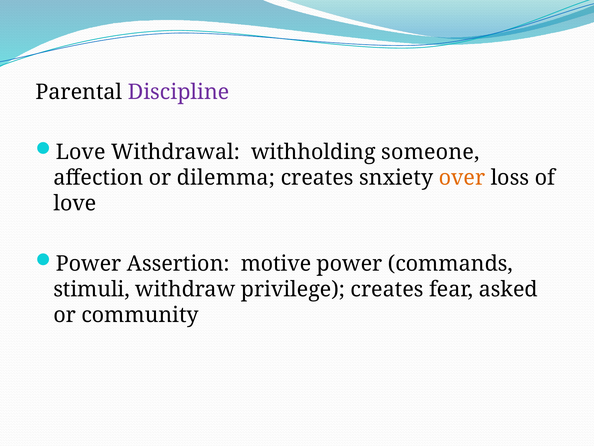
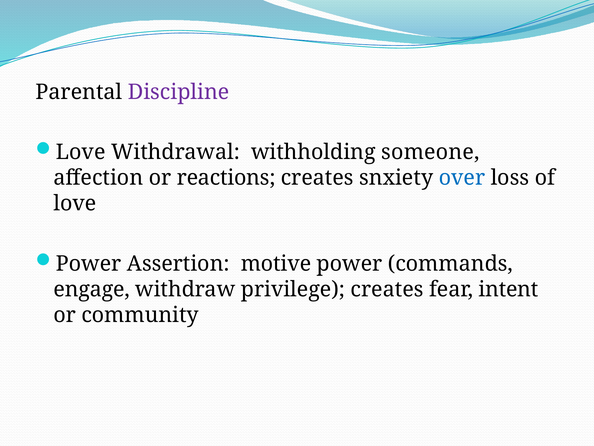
dilemma: dilemma -> reactions (226, 178)
over colour: orange -> blue (462, 178)
stimuli: stimuli -> engage (92, 289)
asked: asked -> intent (508, 289)
